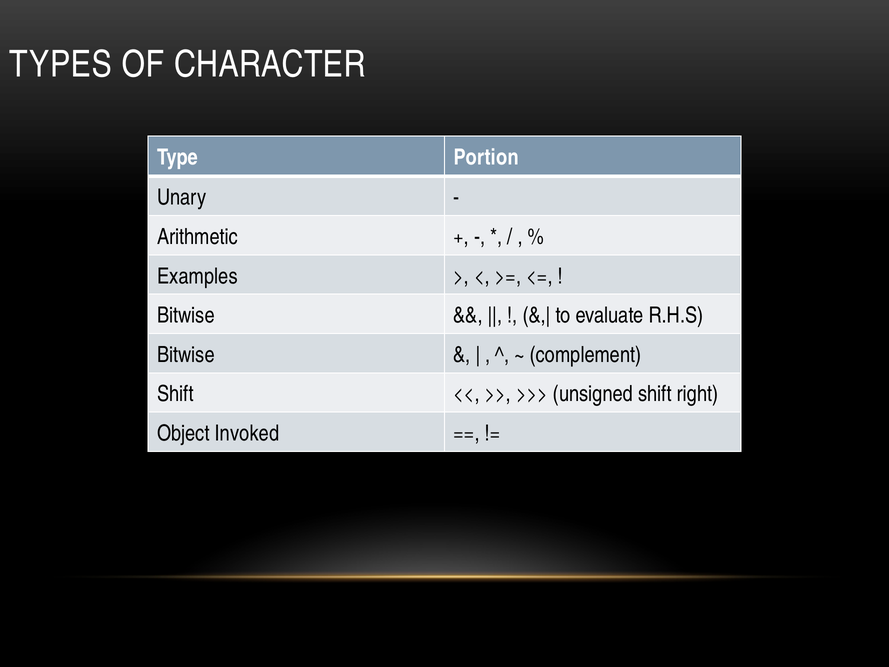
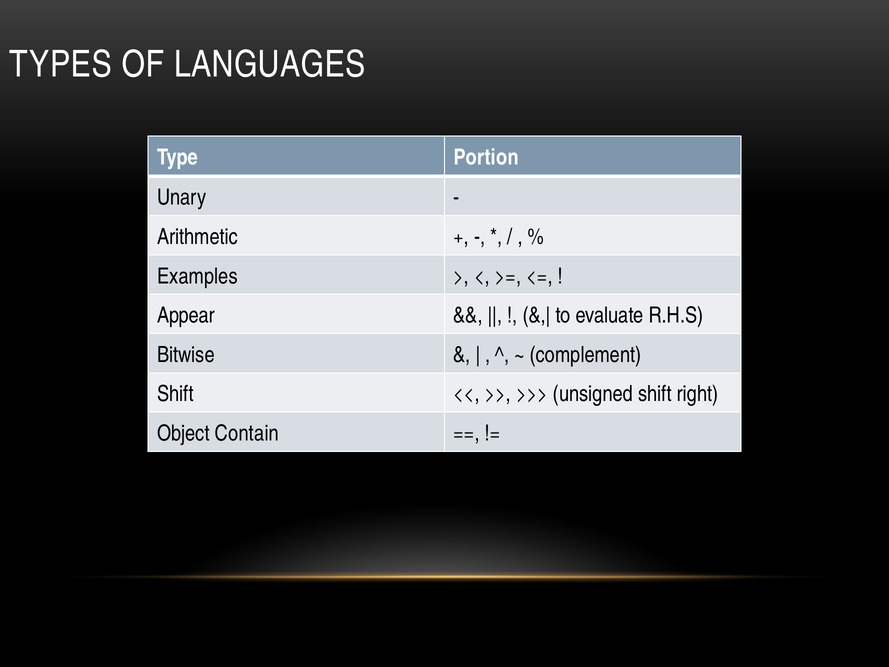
CHARACTER: CHARACTER -> LANGUAGES (270, 64)
Bitwise: Bitwise -> Appear (186, 315)
Invoked: Invoked -> Contain (247, 433)
